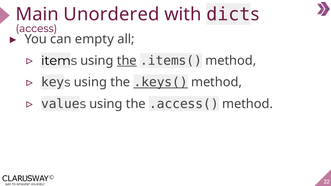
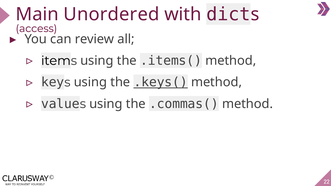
empty: empty -> review (94, 39)
the underline: present -> none (127, 61)
.access(: .access( -> .commas( (184, 104)
